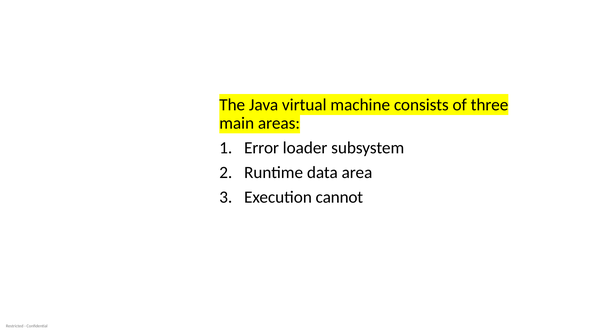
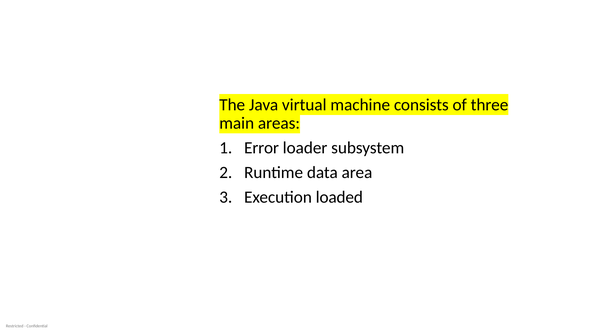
cannot: cannot -> loaded (339, 197)
